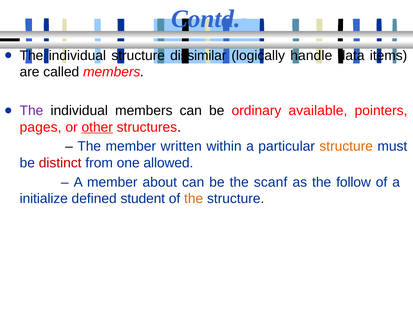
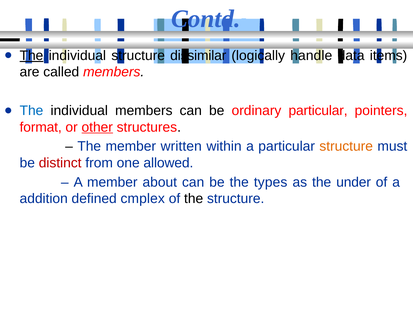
The underline: none -> present (31, 55)
The colour: purple -> blue (31, 111)
ordinary available: available -> particular (318, 111)
pages: pages -> format (41, 127)
scanf: scanf -> types (271, 182)
follow: follow -> under (354, 182)
initialize: initialize -> addition (44, 199)
student: student -> cmplex (143, 199)
the colour: orange -> black (194, 199)
